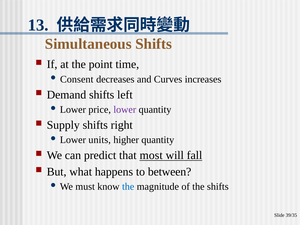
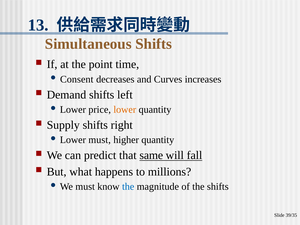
lower colour: purple -> orange (125, 110)
Lower units: units -> must (100, 140)
most: most -> same (151, 155)
between: between -> millions (170, 172)
